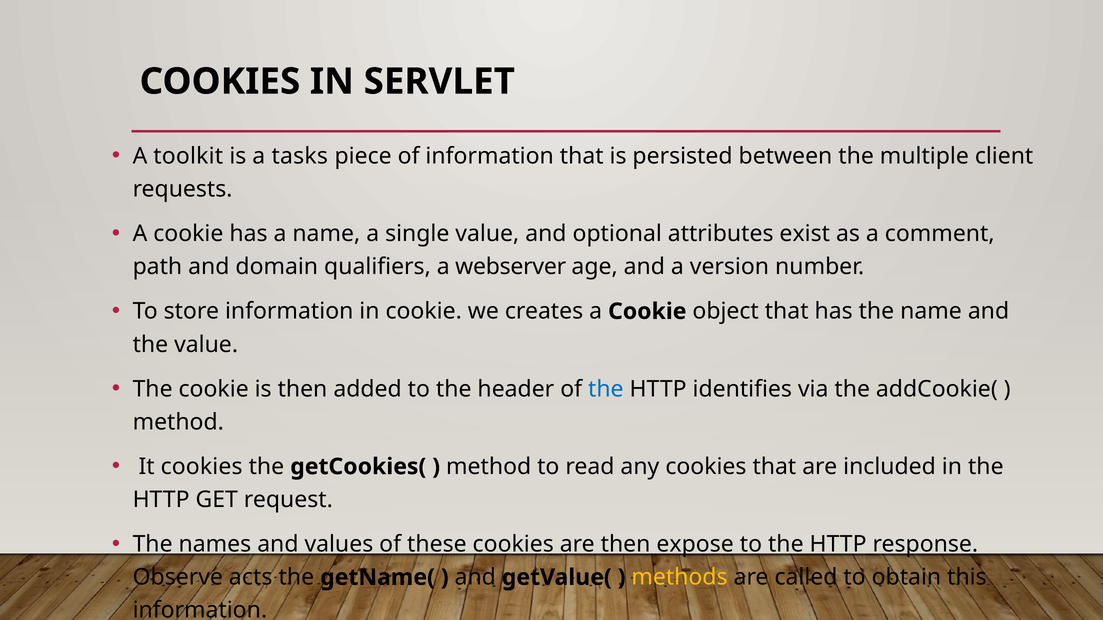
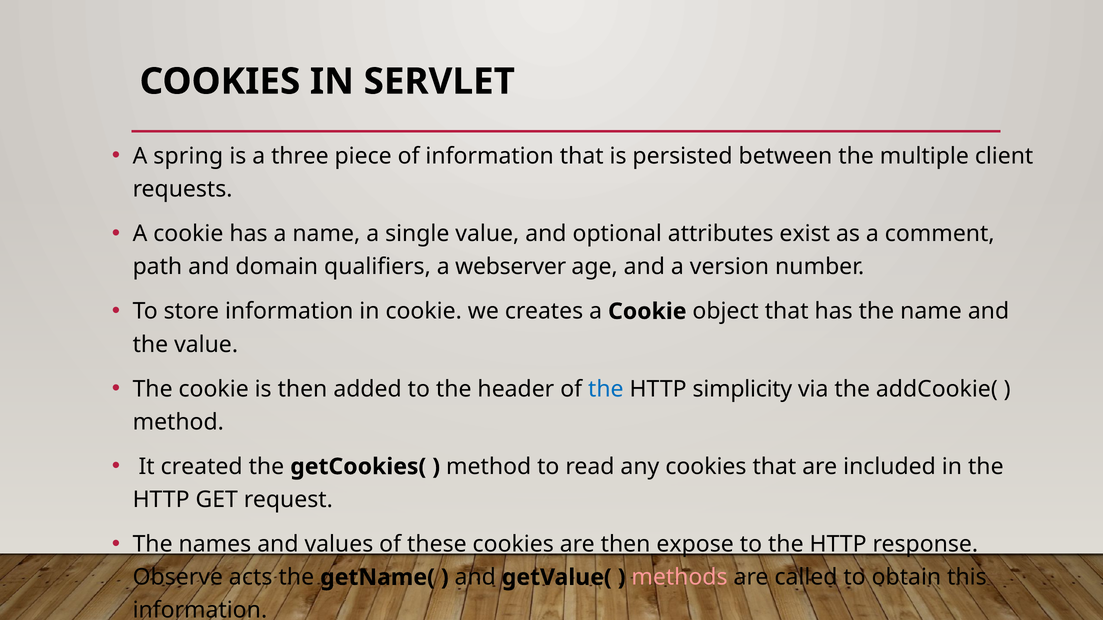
toolkit: toolkit -> spring (188, 156)
tasks: tasks -> three (300, 156)
identifies: identifies -> simplicity (742, 389)
It cookies: cookies -> created (202, 467)
methods colour: yellow -> pink (679, 578)
